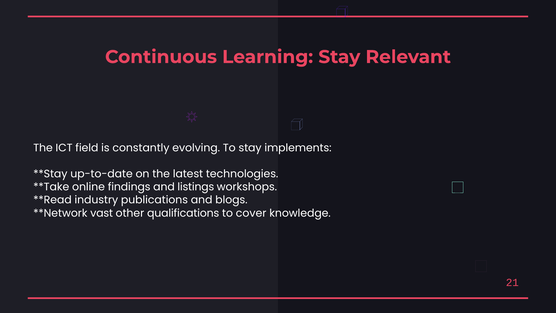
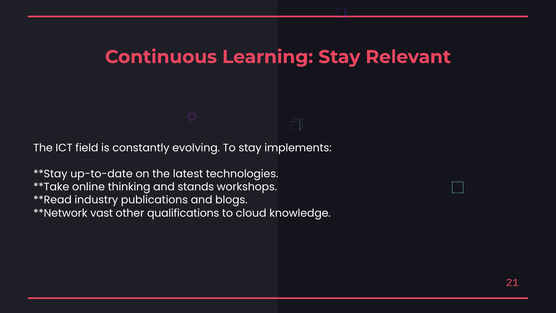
findings: findings -> thinking (129, 187)
listings: listings -> stands (196, 187)
cover: cover -> cloud (251, 213)
